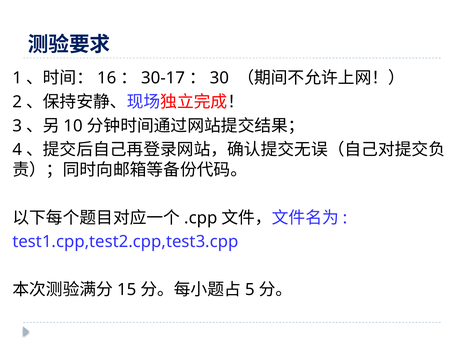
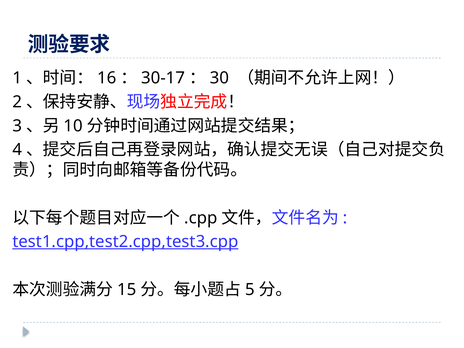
test1.cpp,test2.cpp,test3.cpp underline: none -> present (125, 242)
